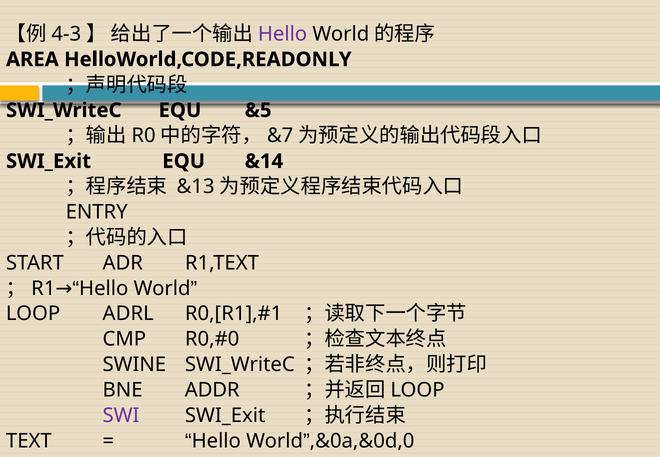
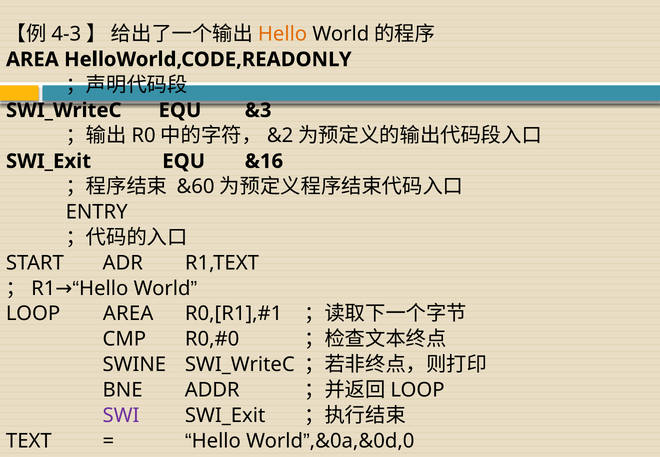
Hello colour: purple -> orange (283, 34)
&5: &5 -> &3 (258, 110)
&7: &7 -> &2 (280, 136)
&14: &14 -> &16 (264, 161)
&13: &13 -> &60 (196, 187)
LOOP ADRL: ADRL -> AREA (128, 314)
